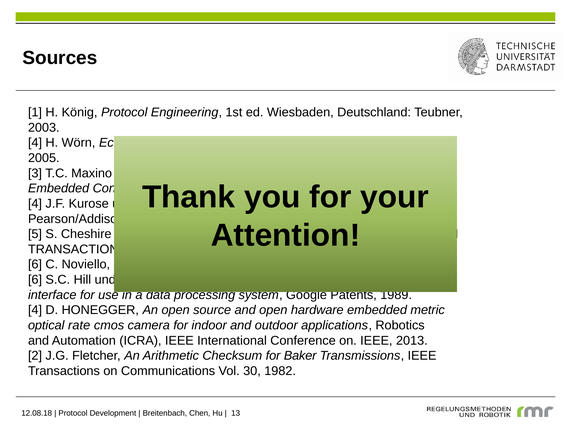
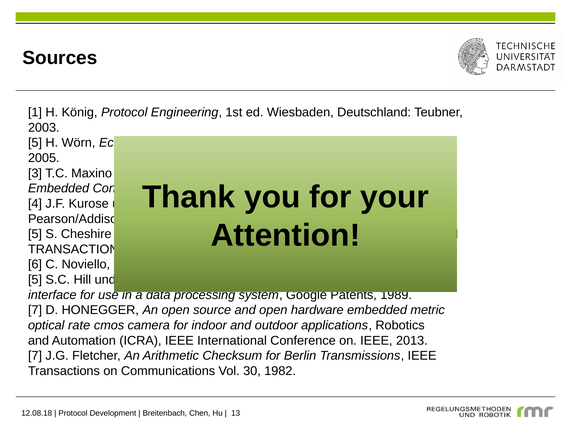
4: 4 -> 5 (35, 143)
6: 6 -> 5 (35, 280)
4: 4 -> 7 (35, 310)
2: 2 -> 7 (35, 356)
for Baker: Baker -> Berlin (300, 356)
